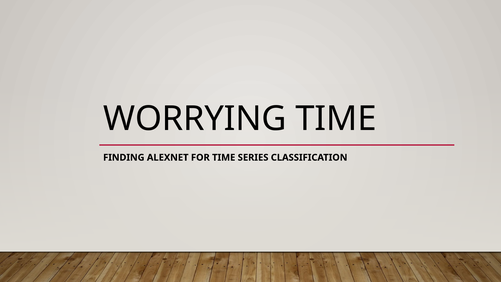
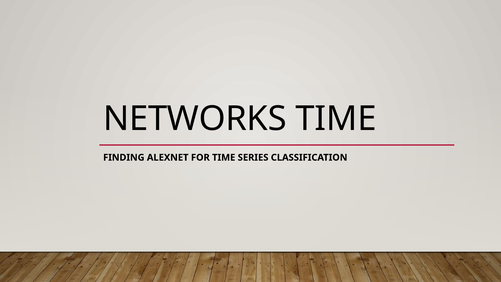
WORRYING: WORRYING -> NETWORKS (195, 119)
